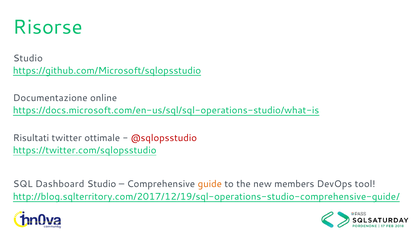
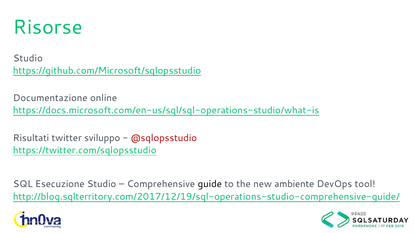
ottimale: ottimale -> sviluppo (102, 138)
Dashboard: Dashboard -> Esecuzione (60, 184)
guide colour: orange -> black (210, 184)
members: members -> ambiente (294, 184)
